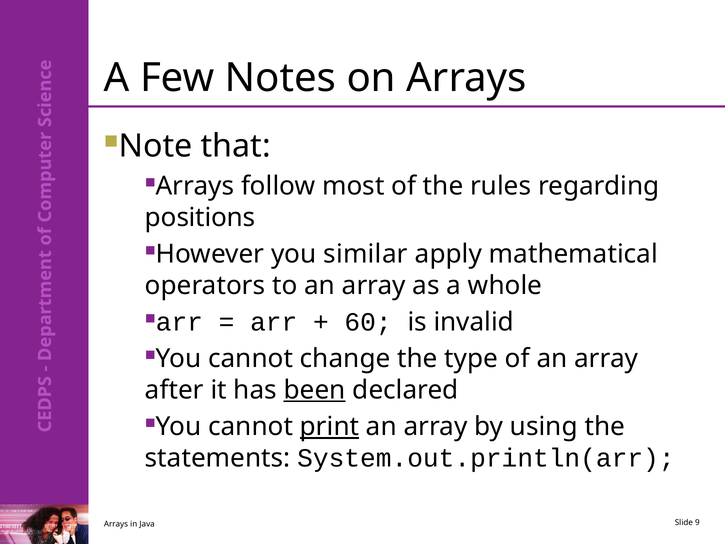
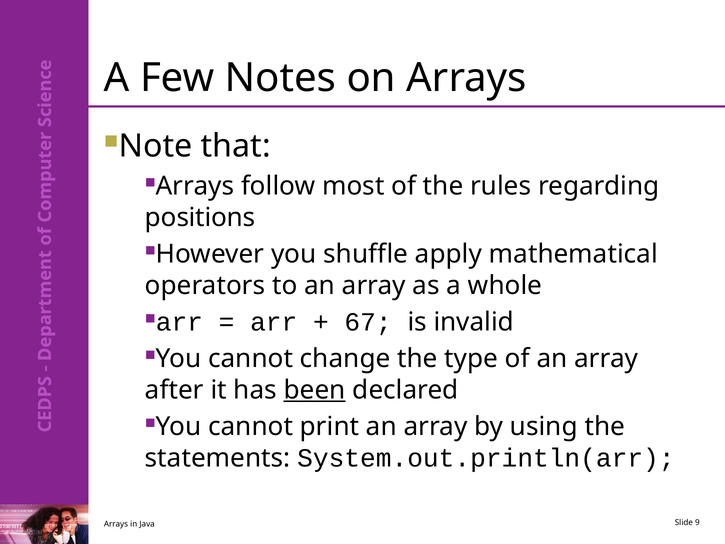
similar: similar -> shuffle (366, 254)
60: 60 -> 67 (368, 322)
print underline: present -> none (329, 427)
